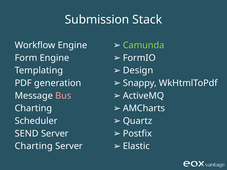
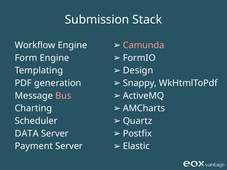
Camunda colour: light green -> pink (144, 45)
SEND: SEND -> DATA (27, 134)
Charting: Charting -> Payment (34, 146)
